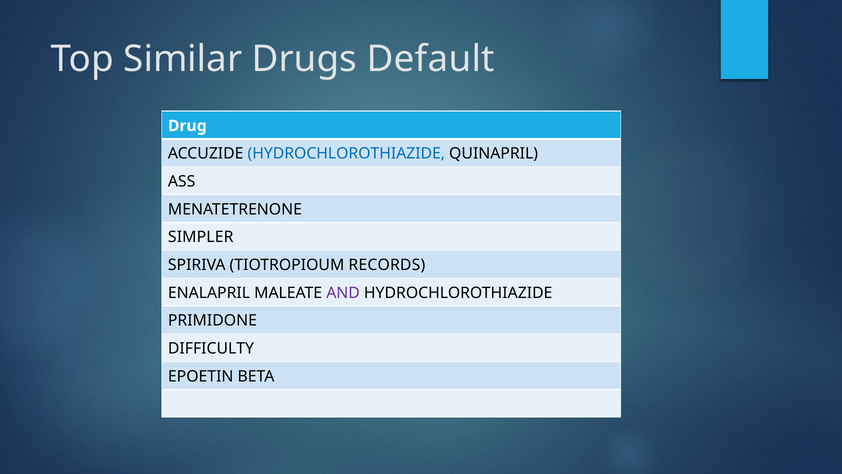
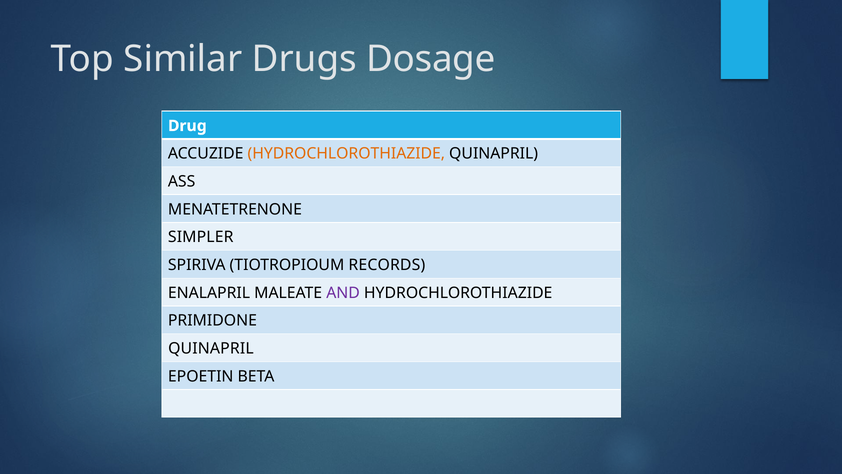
Default: Default -> Dosage (431, 59)
HYDROCHLOROTHIAZIDE colour: blue -> orange (346, 154)
DIFFICULTY: DIFFICULTY -> QUINAPRIL (211, 348)
